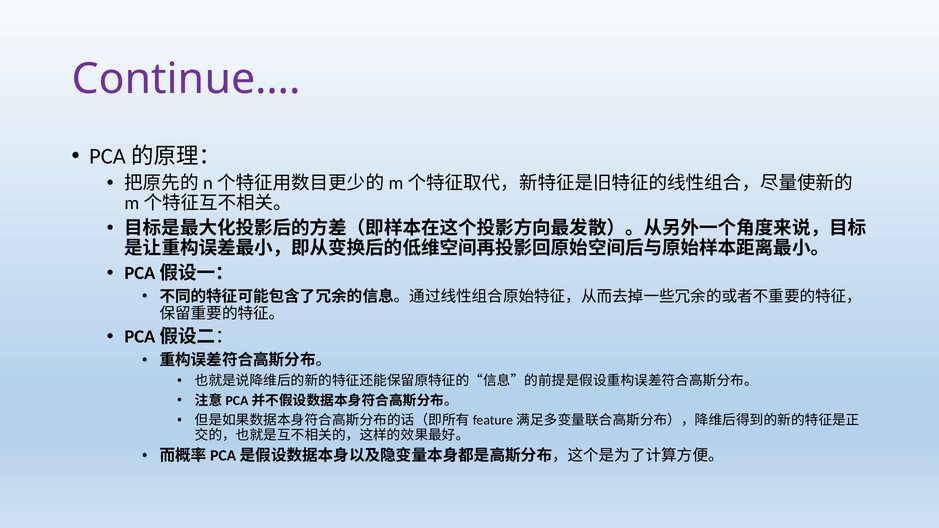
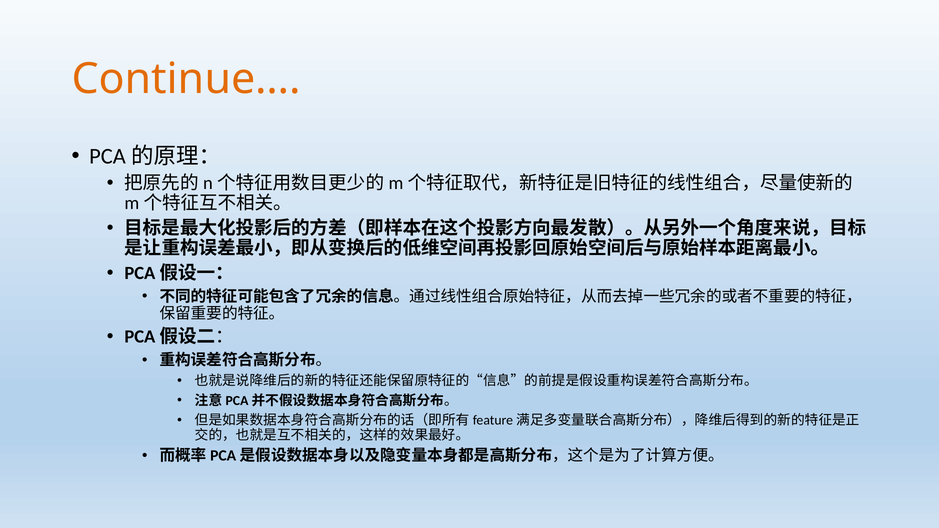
Continue… colour: purple -> orange (186, 79)
